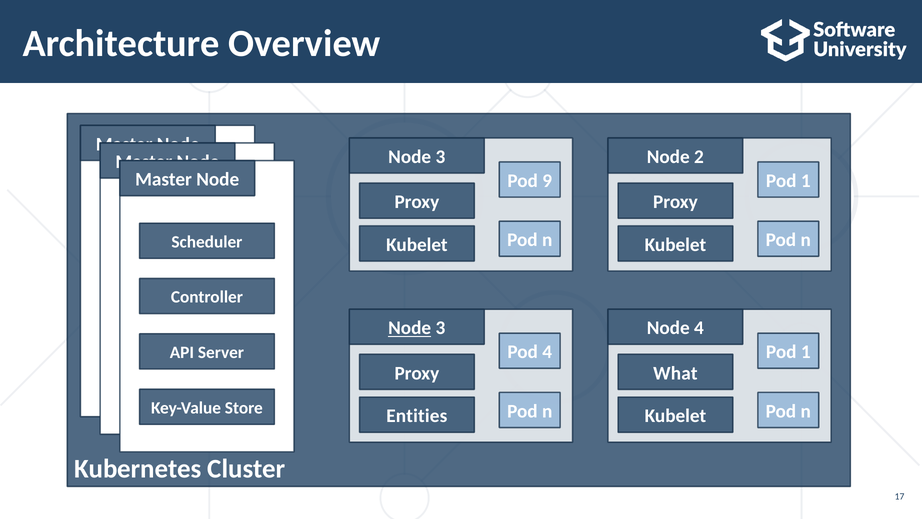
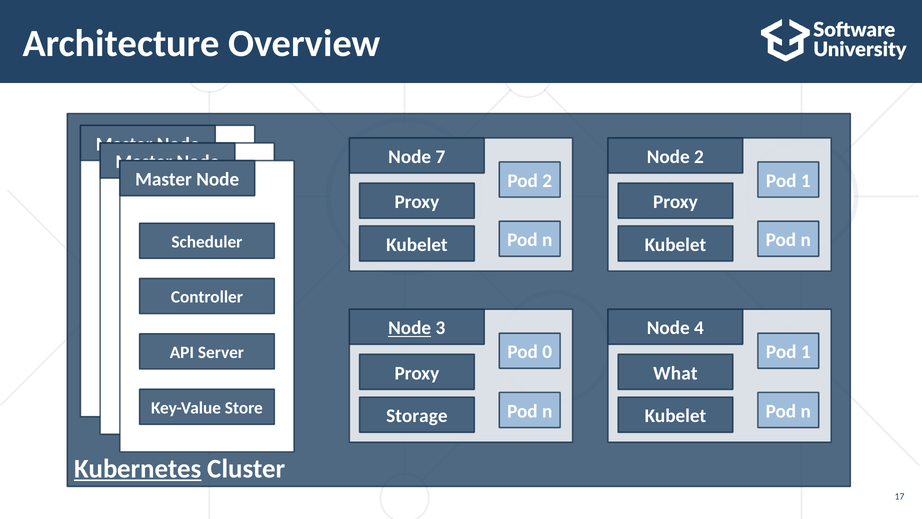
3: 3 -> 7 (440, 157)
Pod 9: 9 -> 2 (547, 181)
Pod 4: 4 -> 0 (547, 352)
Entities: Entities -> Storage (417, 416)
Kubernetes underline: none -> present (138, 468)
